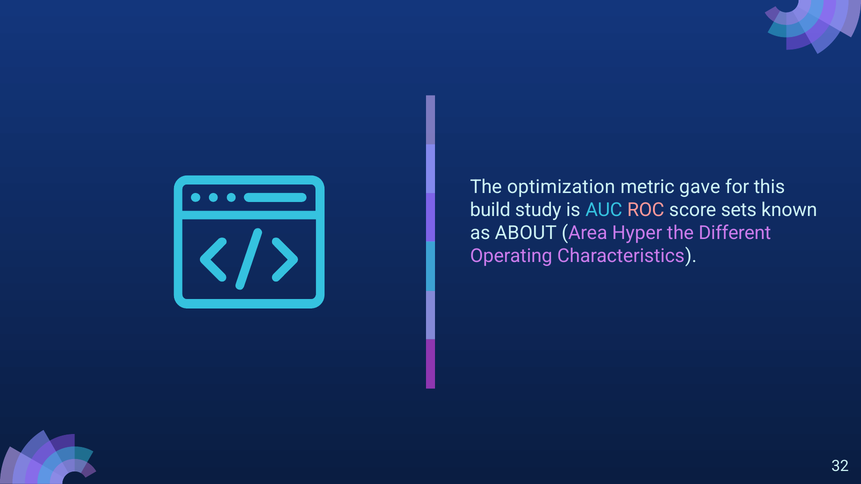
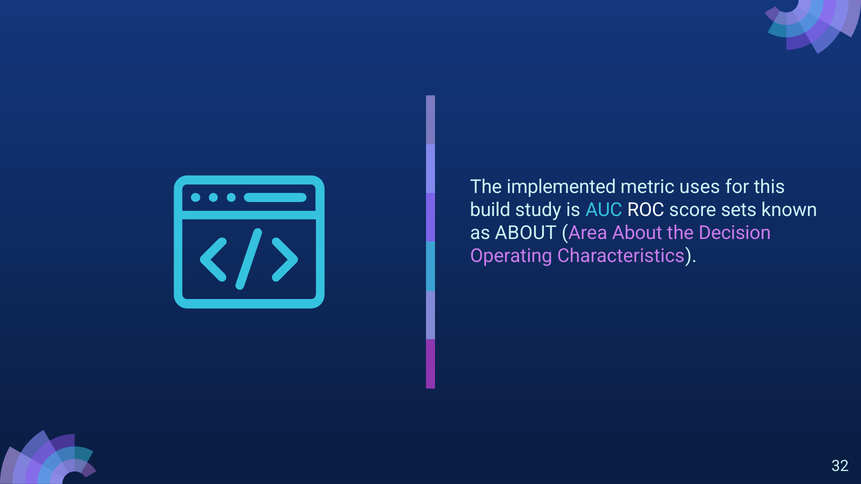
optimization: optimization -> implemented (561, 187)
gave: gave -> uses (700, 187)
ROC colour: pink -> white (646, 210)
Area Hyper: Hyper -> About (637, 233)
Different: Different -> Decision (735, 233)
